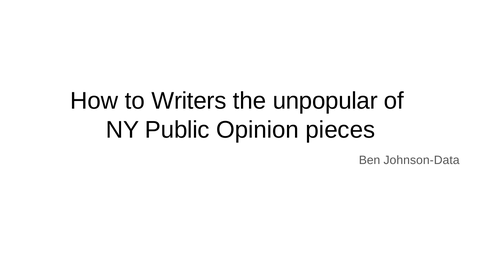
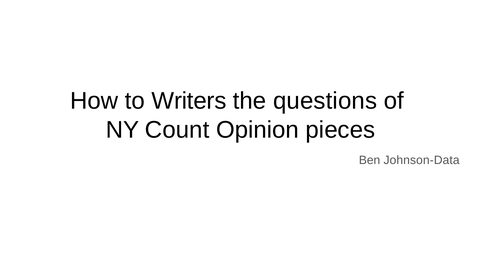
unpopular: unpopular -> questions (325, 101)
Public: Public -> Count (177, 130)
